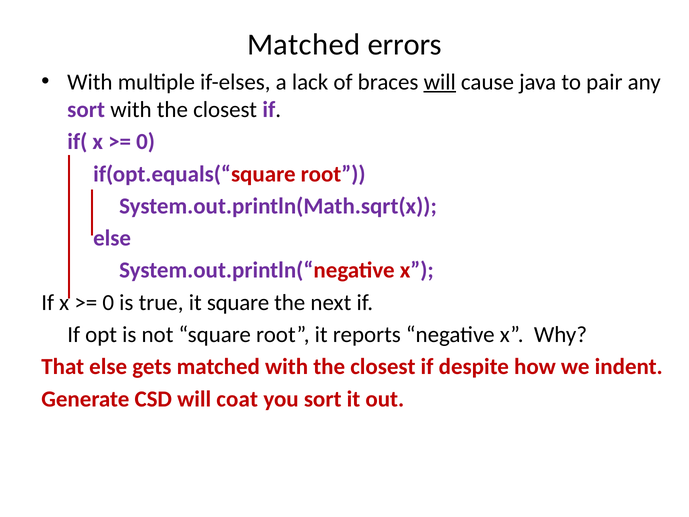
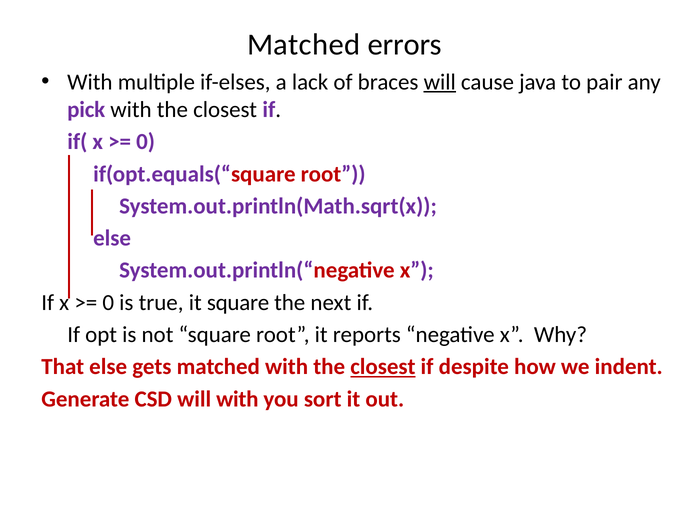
sort: sort -> pick (86, 110)
closest underline: none -> present (383, 367)
will coat: coat -> with (237, 399)
